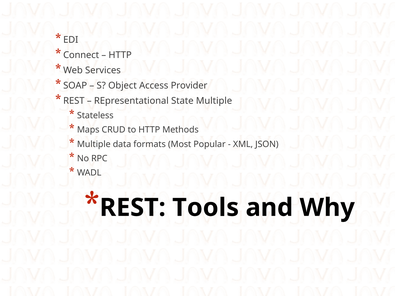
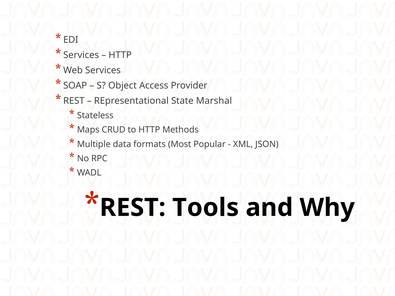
Connect: Connect -> Services (81, 55)
State Multiple: Multiple -> Marshal (214, 101)
